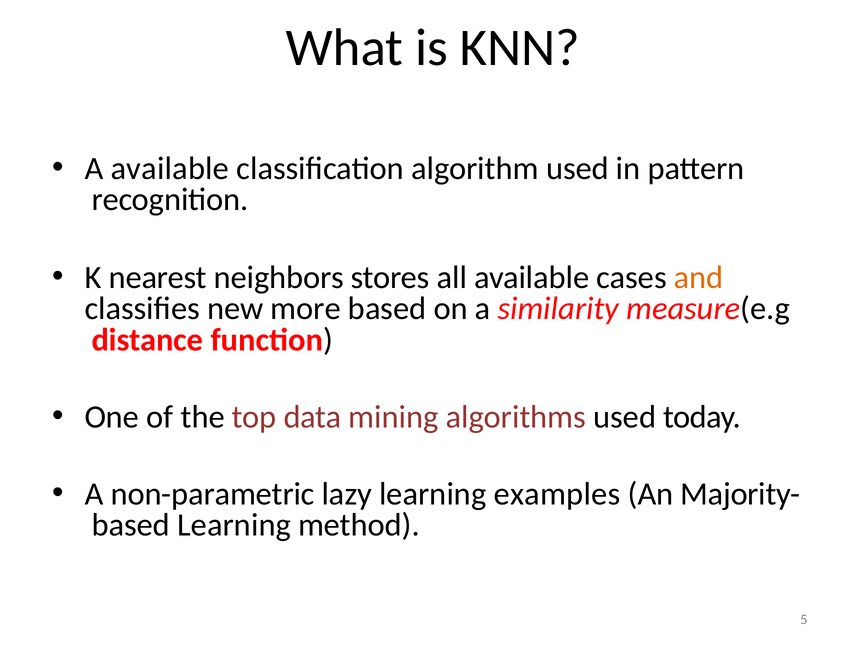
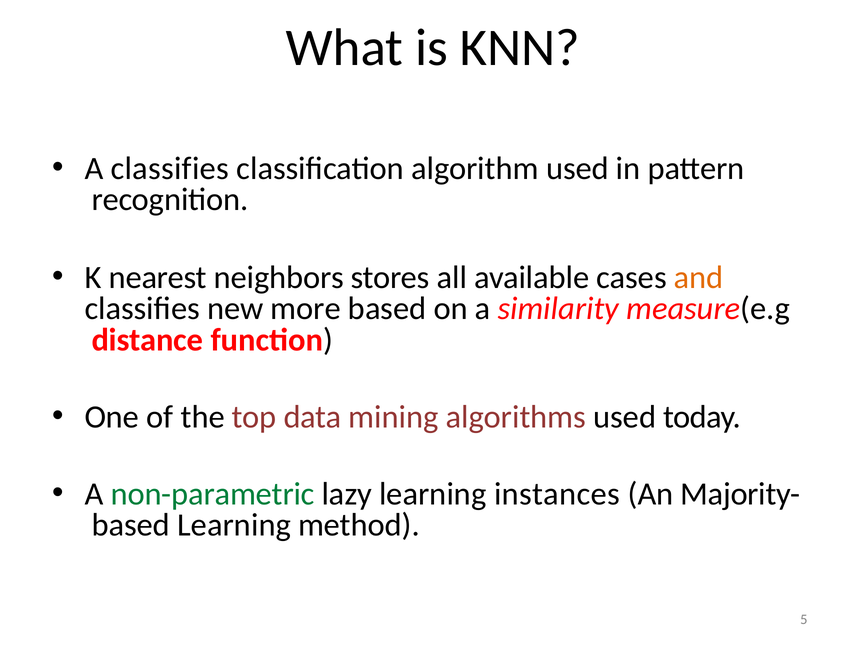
A available: available -> classifies (170, 168)
non-parametric colour: black -> green (213, 494)
examples: examples -> instances (557, 494)
